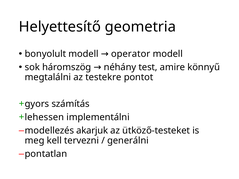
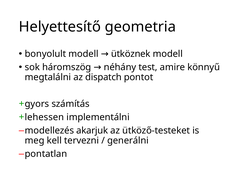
operator: operator -> ütköznek (131, 54)
testekre: testekre -> dispatch (103, 77)
